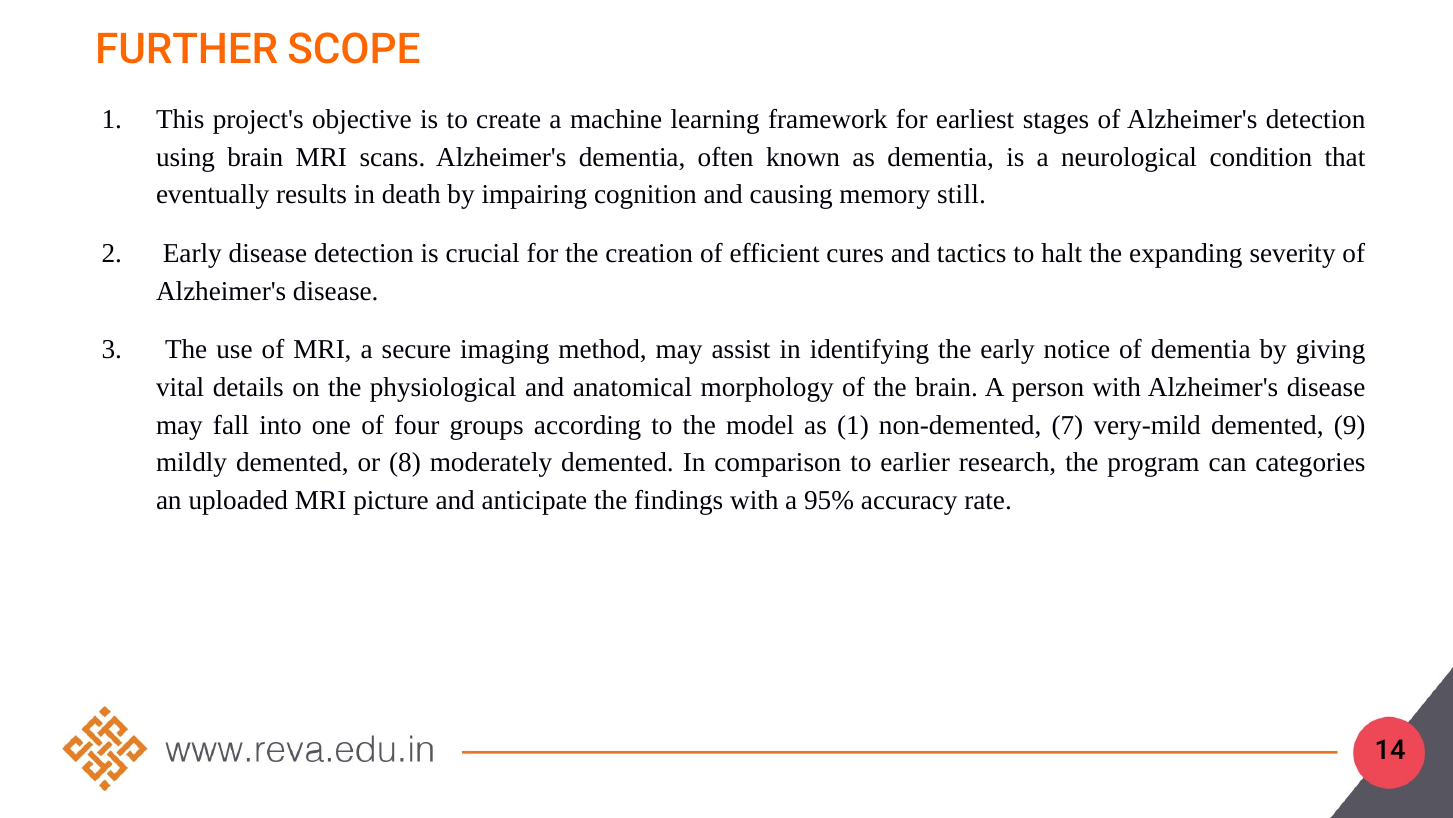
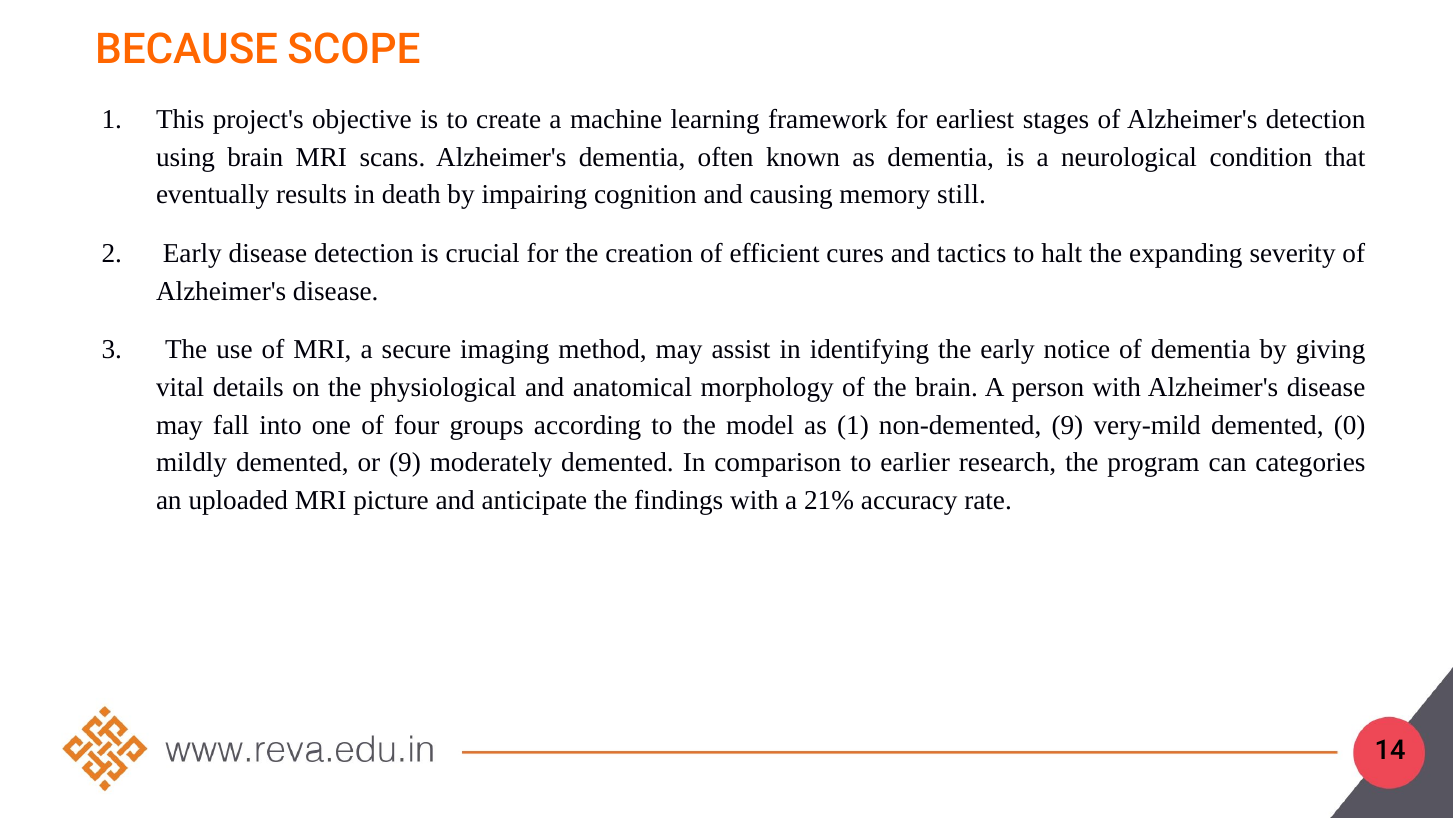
FURTHER: FURTHER -> BECAUSE (187, 50)
non-demented 7: 7 -> 9 (1067, 425)
9: 9 -> 0 (1350, 425)
or 8: 8 -> 9 (405, 462)
95%: 95% -> 21% (829, 500)
